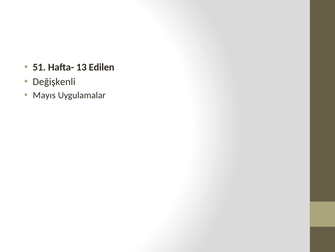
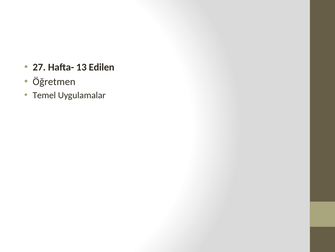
51: 51 -> 27 (39, 67)
Değişkenli: Değişkenli -> Öğretmen (54, 81)
Mayıs: Mayıs -> Temel (44, 95)
